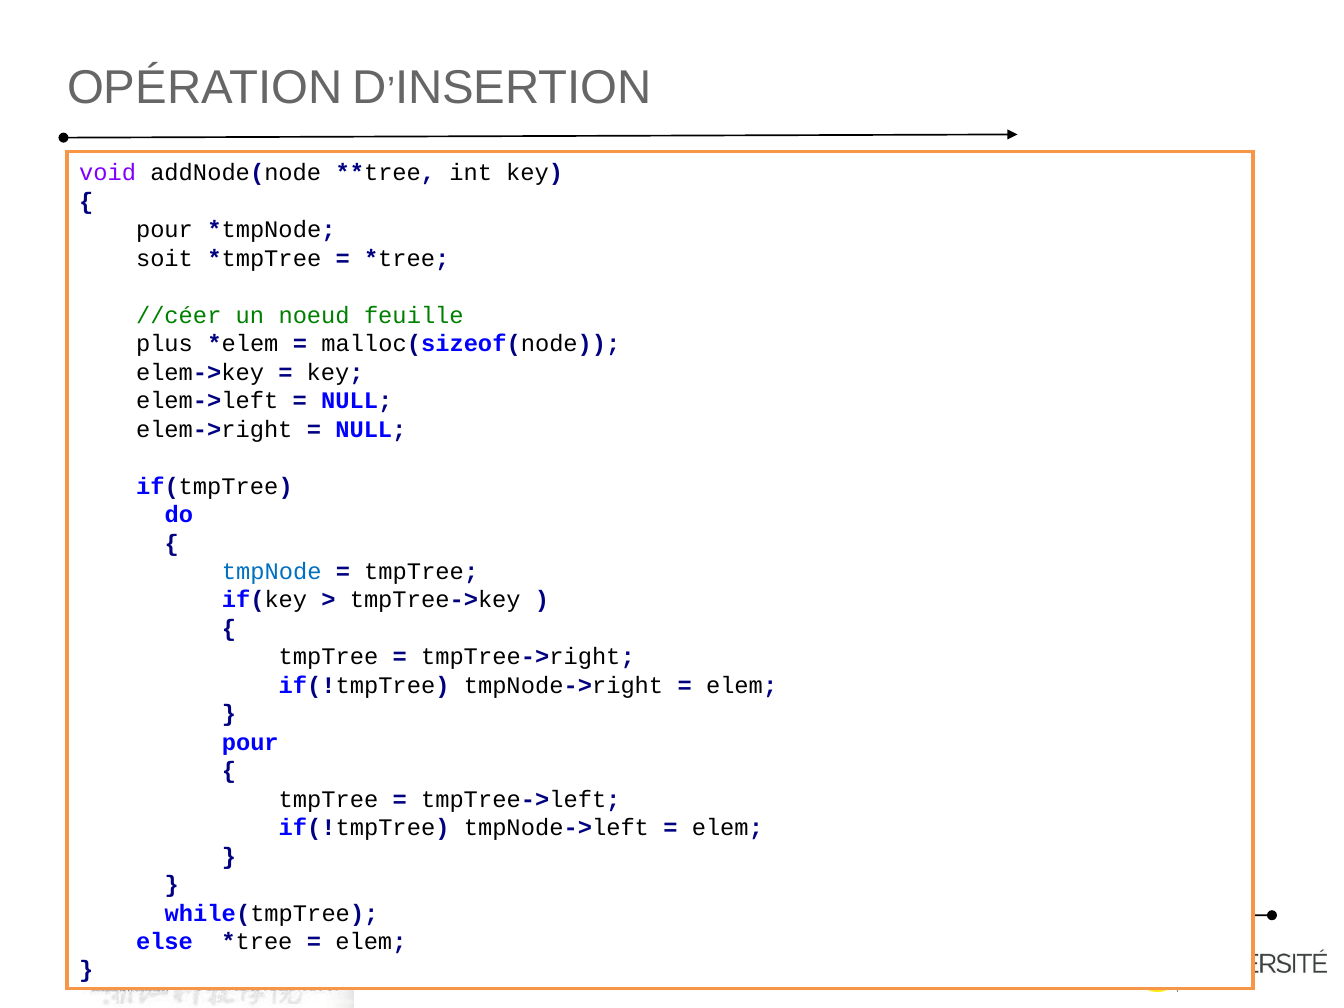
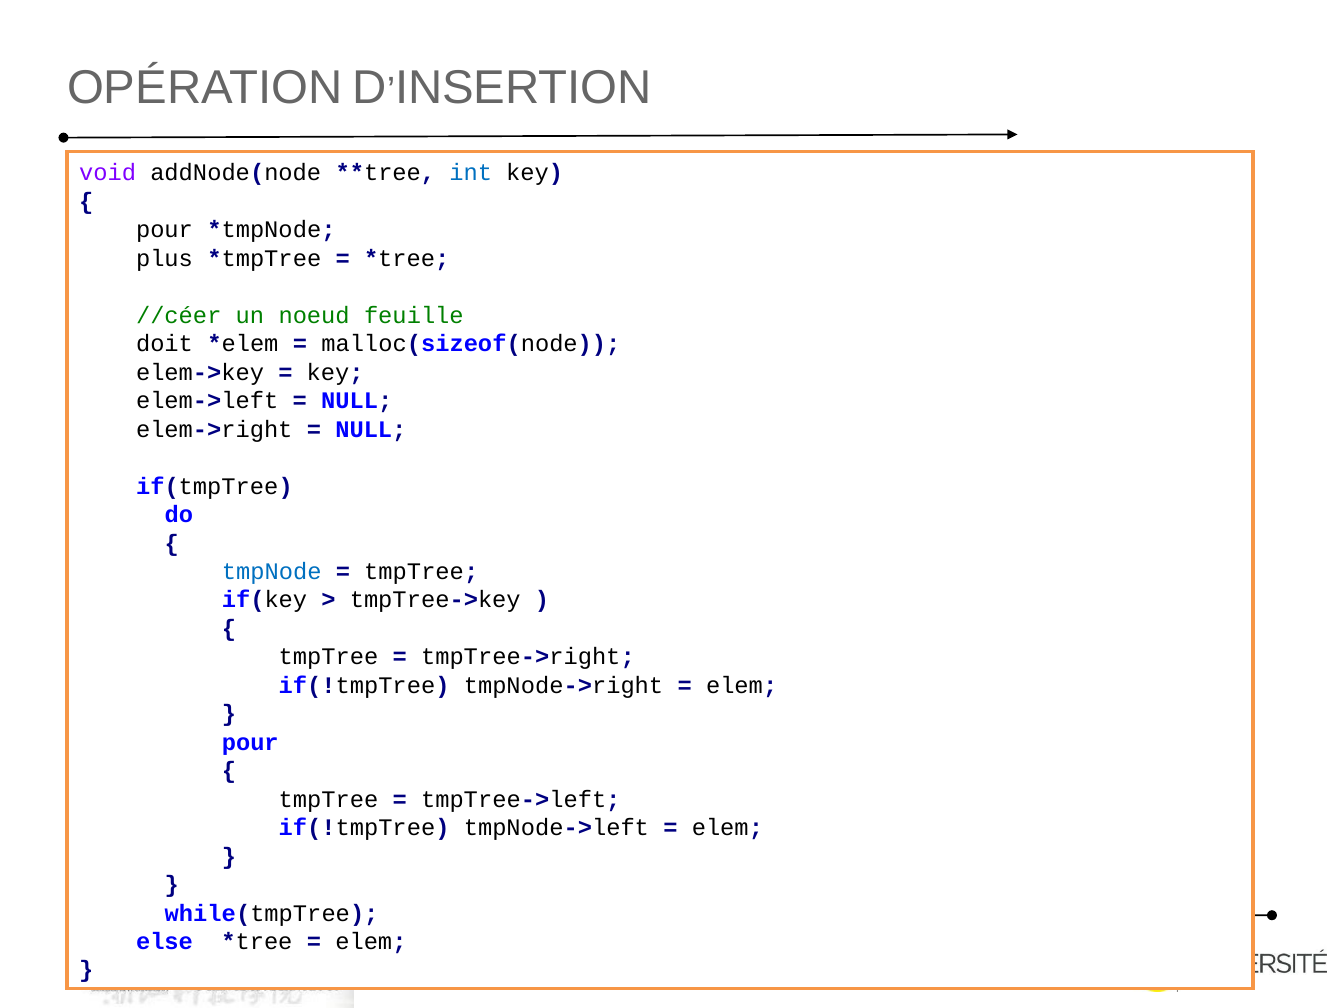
int colour: black -> blue (471, 173)
soit: soit -> plus (165, 259)
plus: plus -> doit (165, 344)
